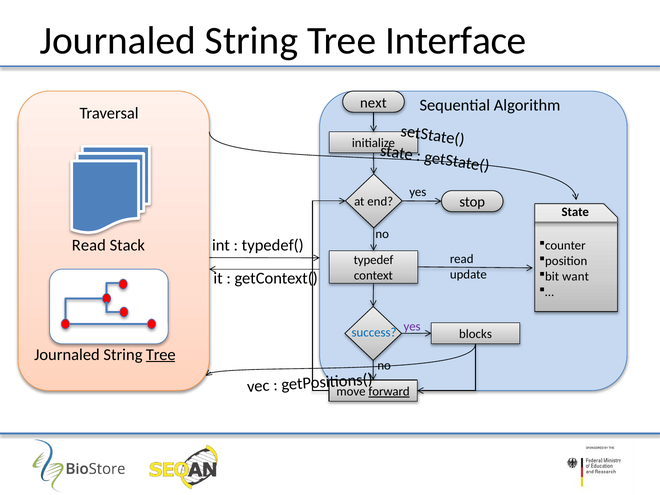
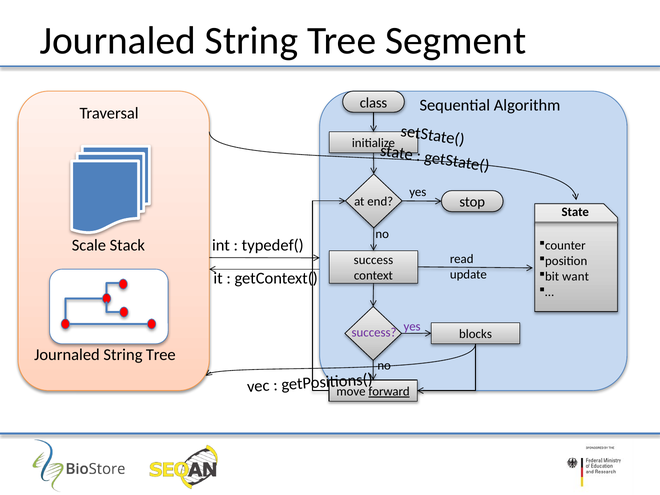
Interface: Interface -> Segment (456, 41)
next: next -> class (373, 103)
Read: Read -> Scale (89, 245)
typedef: typedef -> success (373, 260)
success colour: blue -> purple (374, 332)
Tree underline: present -> none (161, 355)
